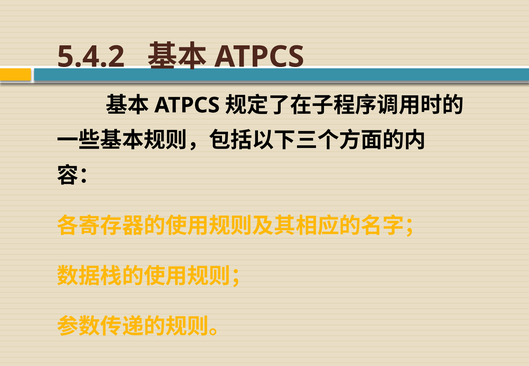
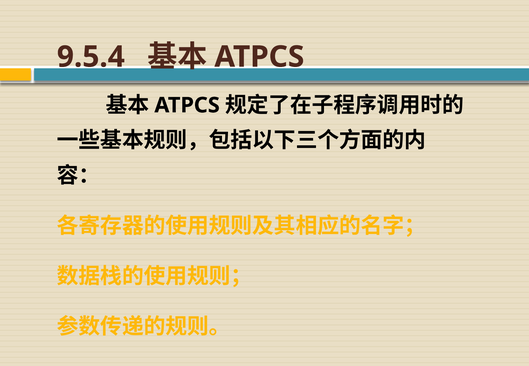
5.4.2: 5.4.2 -> 9.5.4 (91, 57)
